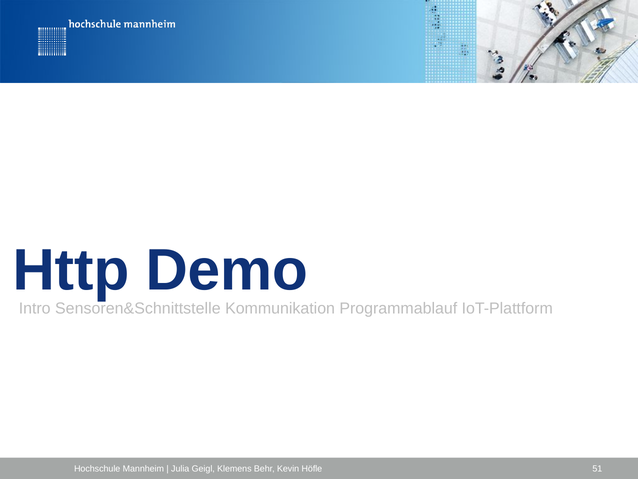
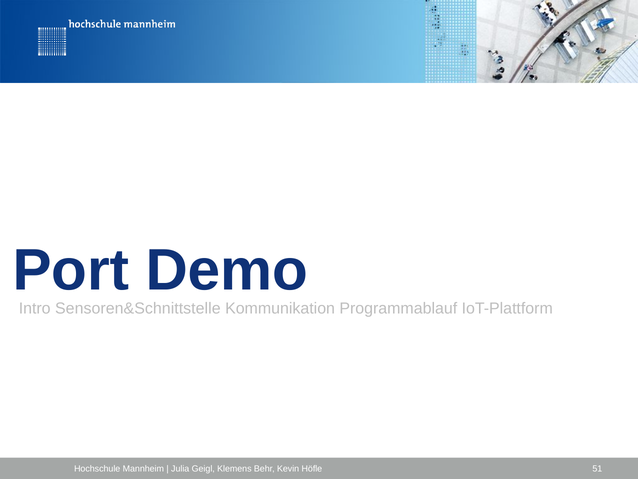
Http: Http -> Port (71, 270)
